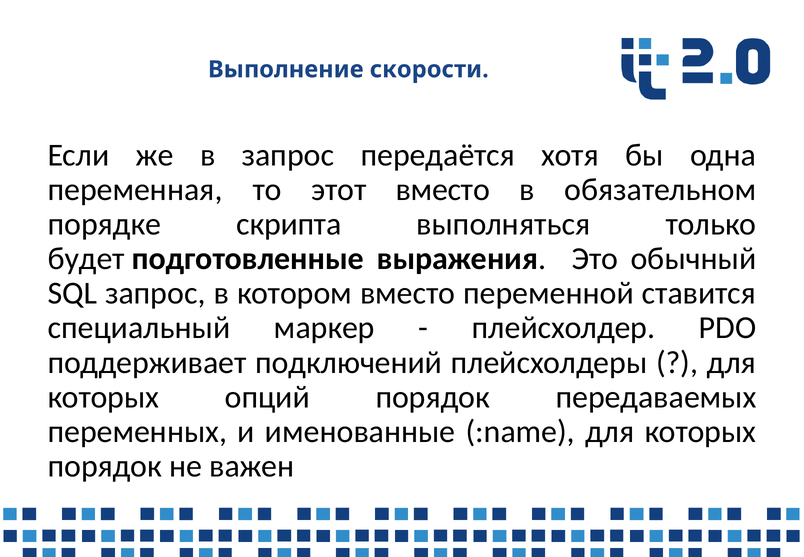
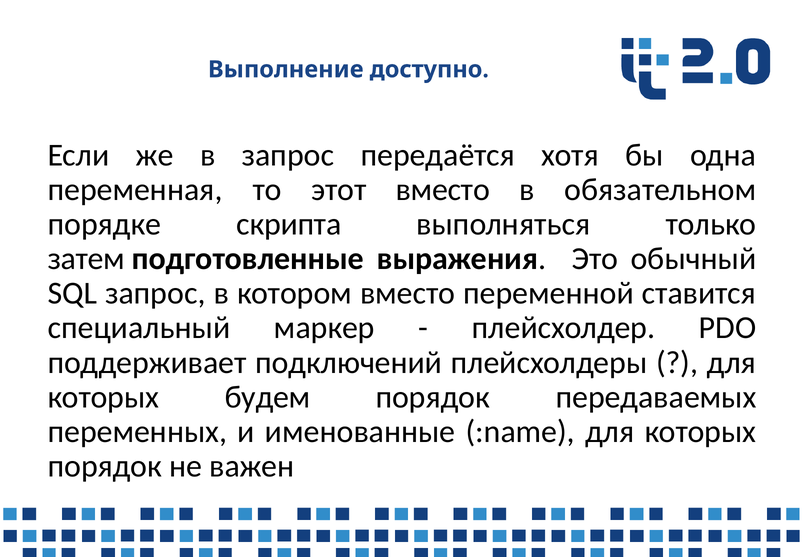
скорости: скорости -> доступно (429, 69)
будет: будет -> затем (86, 259)
опций: опций -> будем (268, 397)
